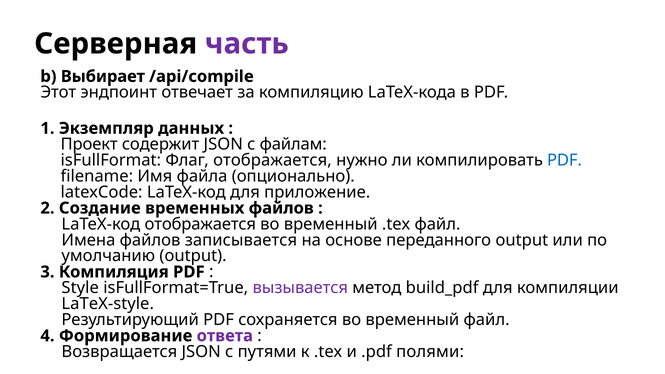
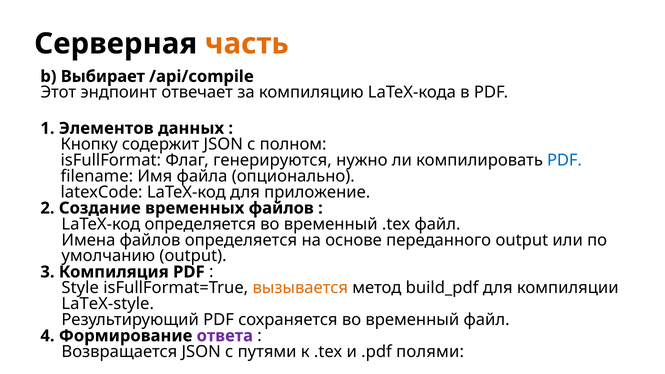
часть colour: purple -> orange (247, 44)
Экземпляр: Экземпляр -> Элементов (106, 128)
Проект: Проект -> Кнопку (89, 144)
файлам: файлам -> полном (293, 144)
Флаг отображается: отображается -> генерируются (272, 160)
LaTeX-код отображается: отображается -> определяется (200, 224)
файлов записывается: записывается -> определяется (241, 240)
вызывается colour: purple -> orange (300, 288)
